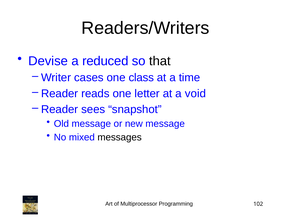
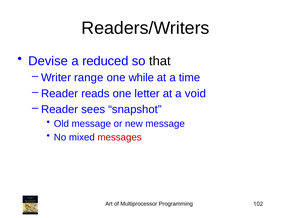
cases: cases -> range (89, 78)
class: class -> while (141, 78)
messages colour: black -> red (120, 137)
